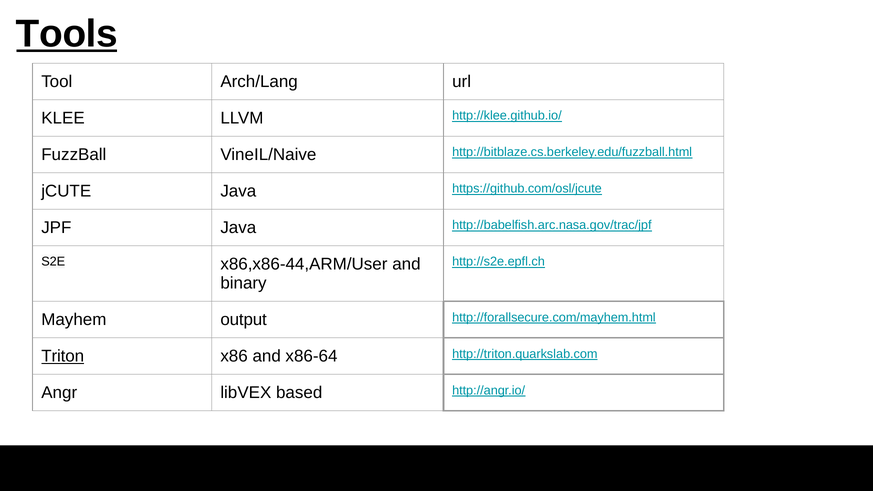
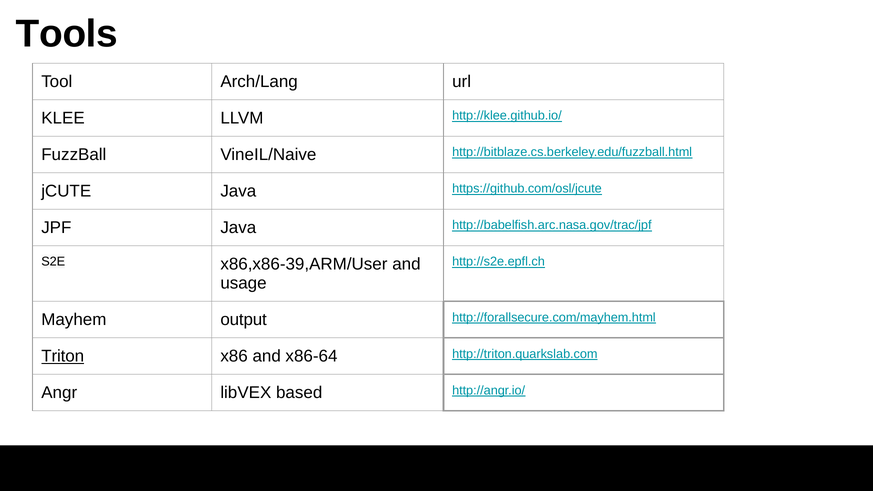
Tools underline: present -> none (67, 34)
x86,x86-44,ARM/User: x86,x86-44,ARM/User -> x86,x86-39,ARM/User (304, 264)
binary: binary -> usage (243, 283)
